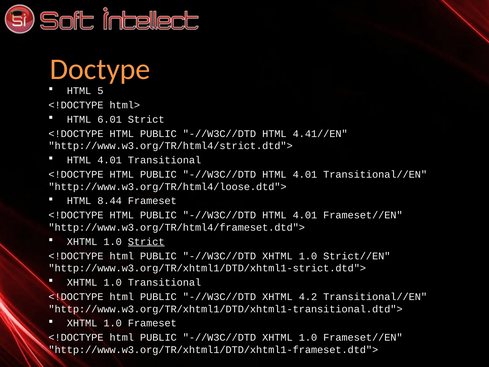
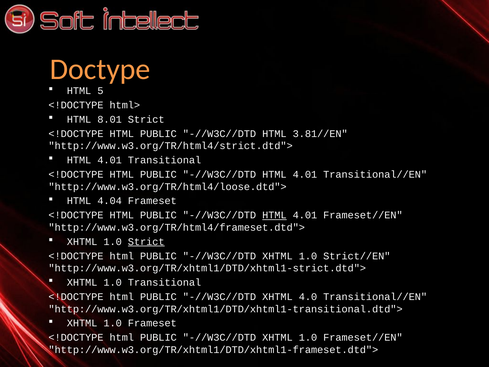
6.01: 6.01 -> 8.01 (110, 119)
4.41//EN: 4.41//EN -> 3.81//EN (320, 134)
8.44: 8.44 -> 4.04 (110, 201)
HTML underline: none -> present (274, 215)
4.2: 4.2 -> 4.0 (308, 297)
